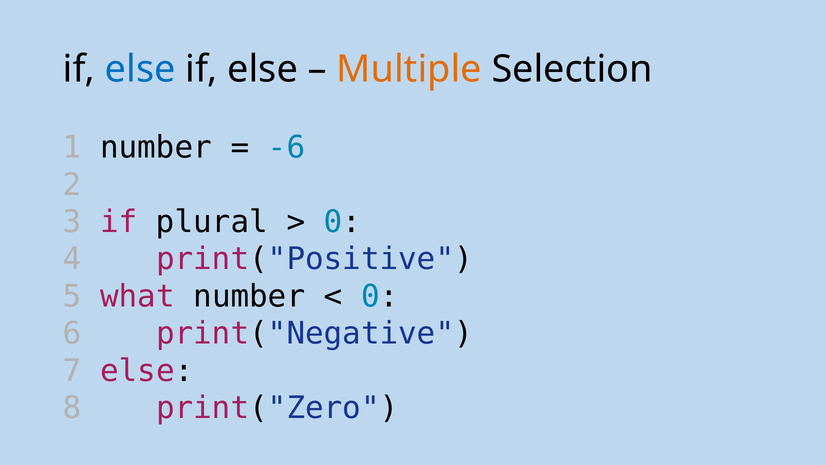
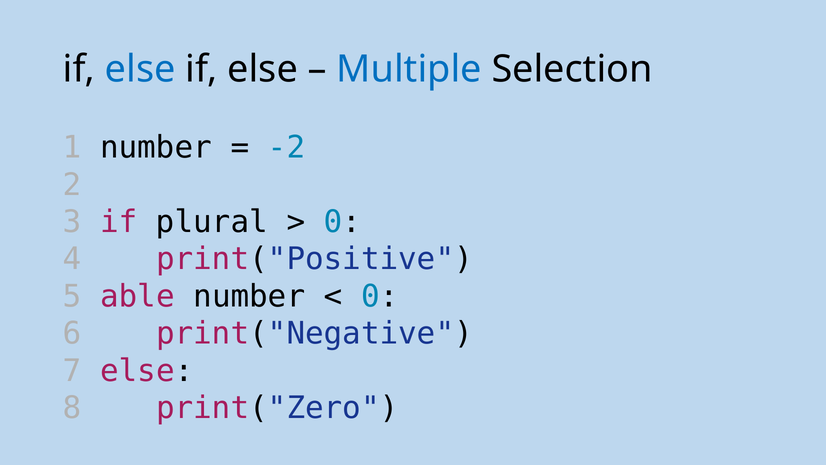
Multiple colour: orange -> blue (409, 69)
-6: -6 -> -2 (287, 148)
what: what -> able (137, 296)
